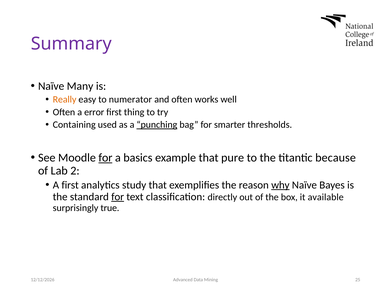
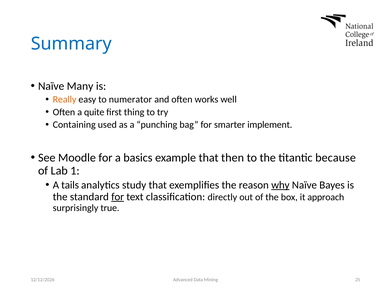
Summary colour: purple -> blue (71, 44)
error: error -> quite (94, 112)
punching underline: present -> none (157, 125)
thresholds: thresholds -> implement (270, 125)
for underline: present -> none (105, 158)
pure: pure -> then (233, 158)
2: 2 -> 1 (75, 171)
A first: first -> tails (70, 185)
available: available -> approach (326, 197)
